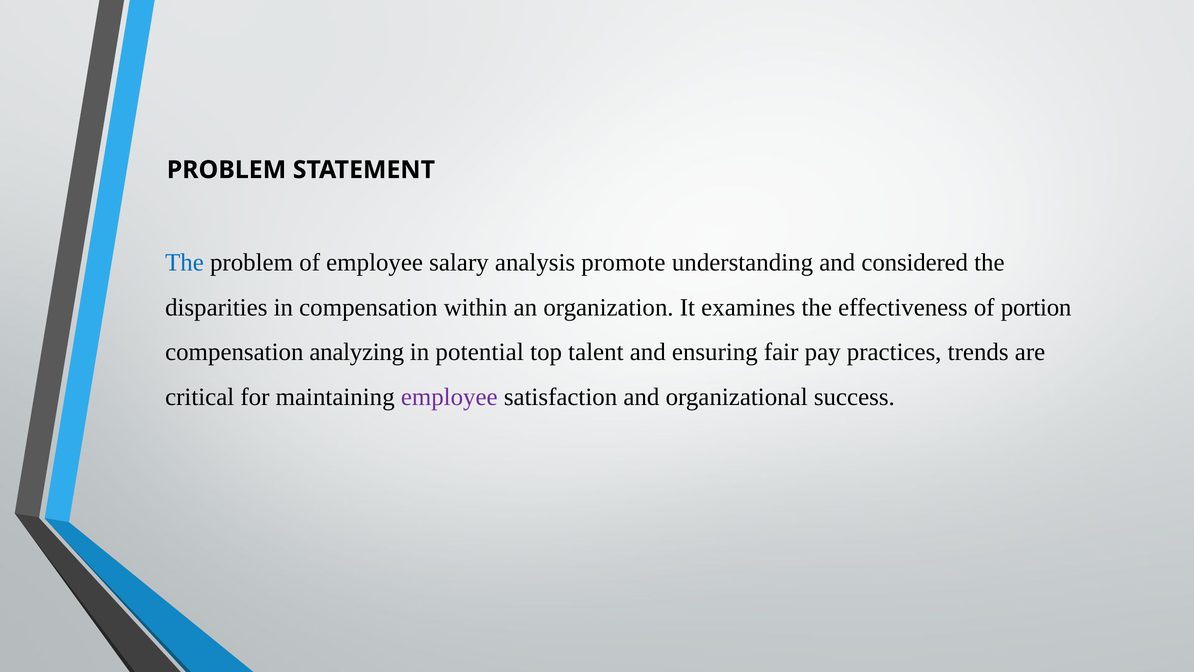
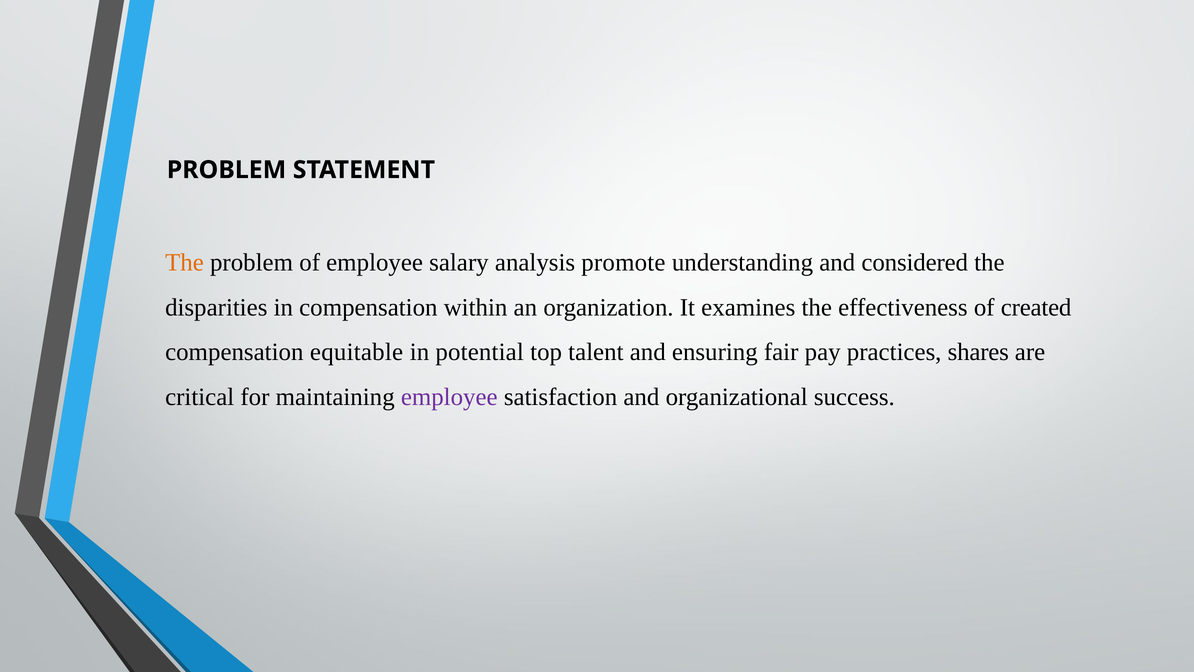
The colour: blue -> orange (184, 262)
portion: portion -> created (1036, 307)
analyzing: analyzing -> equitable (357, 352)
trends: trends -> shares (978, 352)
